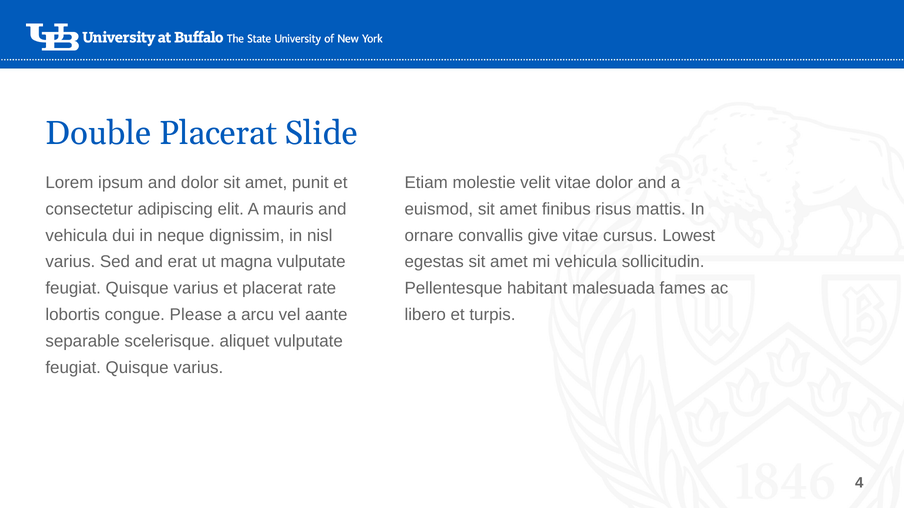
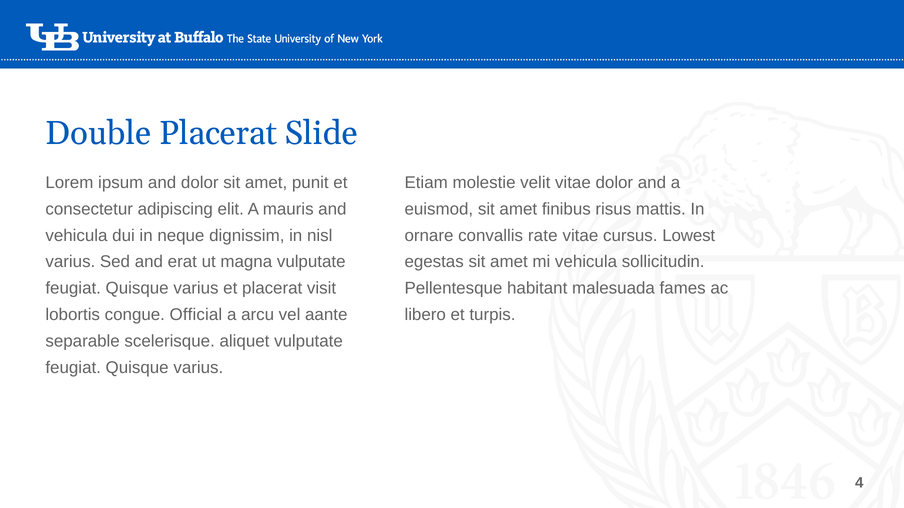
give: give -> rate (543, 236)
rate: rate -> visit (322, 289)
Please: Please -> Official (196, 315)
